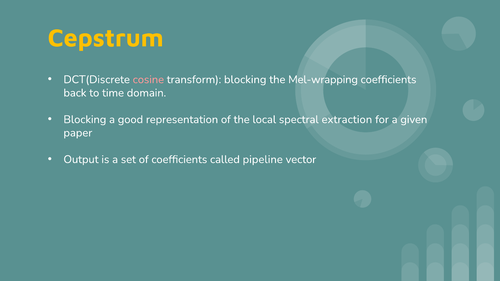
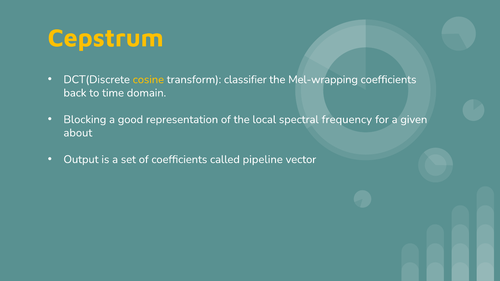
cosine colour: pink -> yellow (148, 80)
transform blocking: blocking -> classifier (245, 80)
extraction: extraction -> frequency (347, 120)
paper: paper -> about (78, 133)
